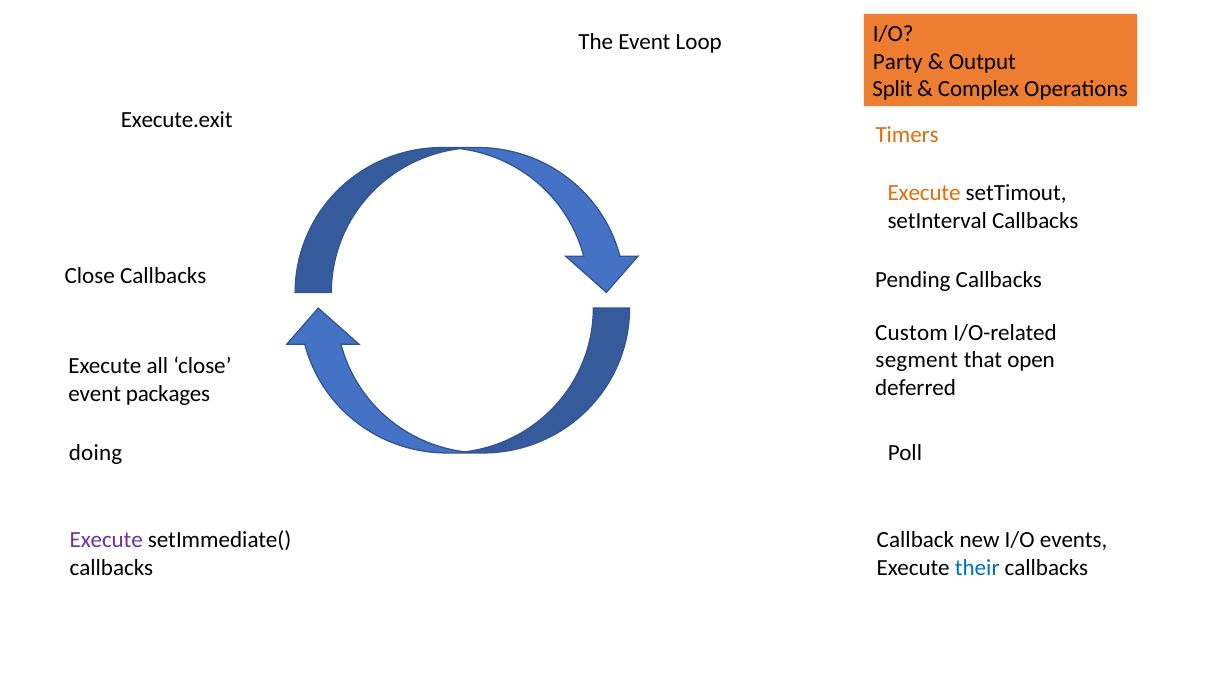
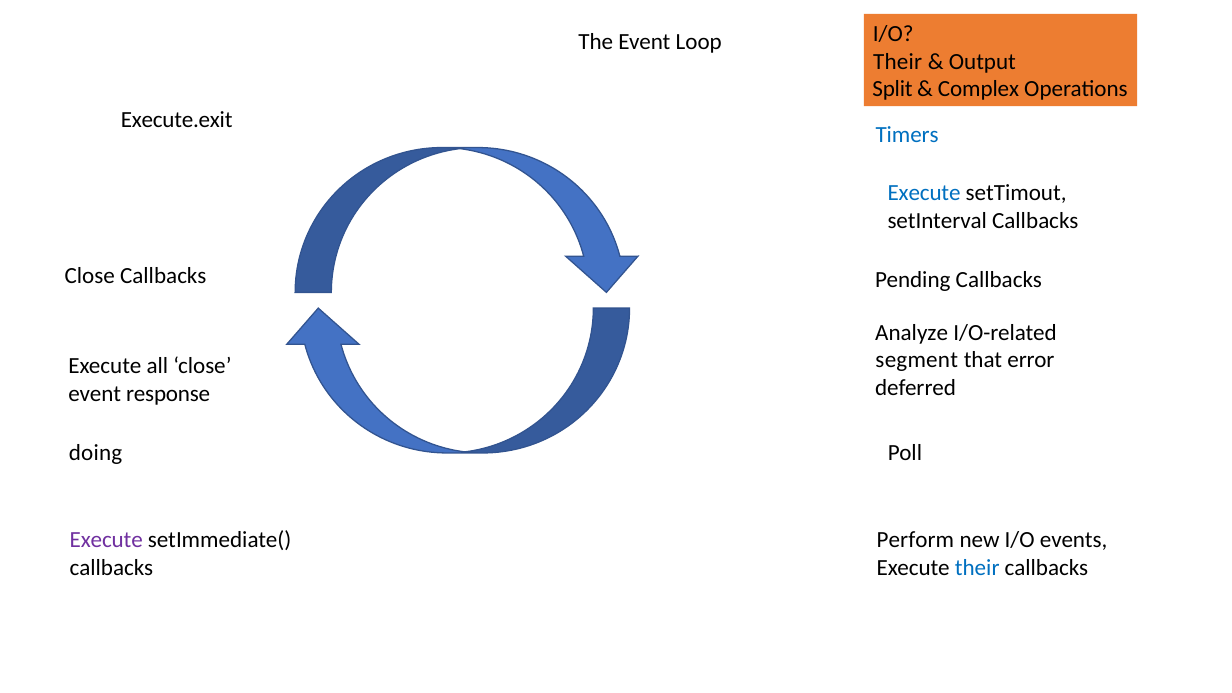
Party: Party -> Their (898, 62)
Timers colour: orange -> blue (907, 134)
Execute colour: orange -> blue (924, 193)
Custom: Custom -> Analyze (912, 333)
open: open -> error (1031, 360)
packages: packages -> response (168, 394)
Callback: Callback -> Perform (915, 540)
